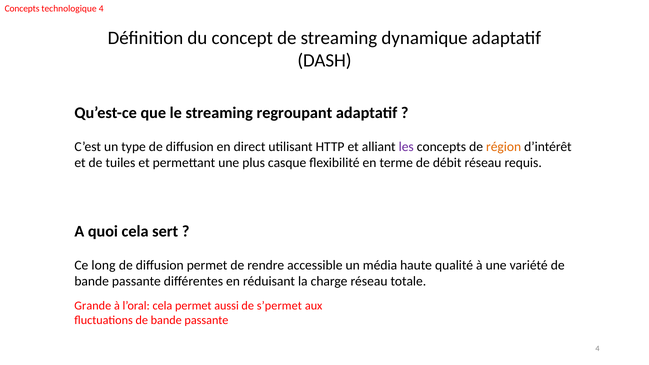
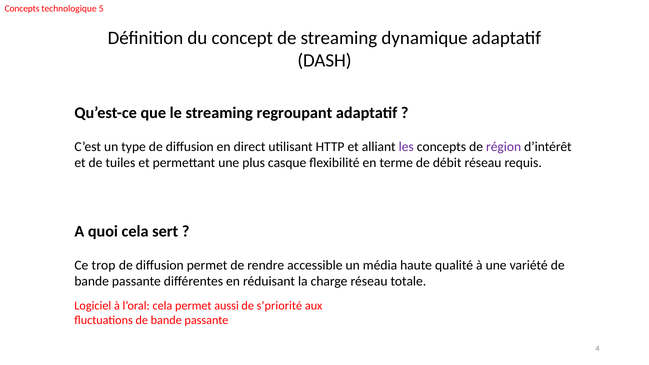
technologique 4: 4 -> 5 (101, 9)
région colour: orange -> purple (504, 147)
long: long -> trop (104, 265)
Grande: Grande -> Logiciel (93, 306)
s’permet: s’permet -> s’priorité (279, 306)
